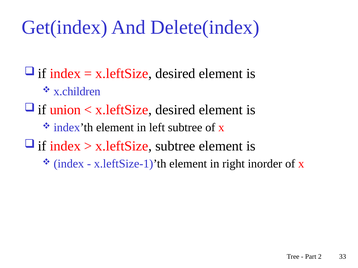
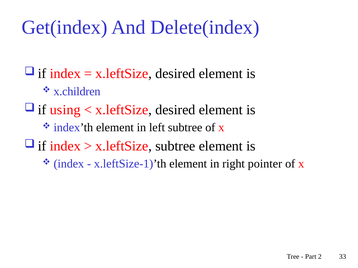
union: union -> using (65, 110)
inorder: inorder -> pointer (265, 164)
